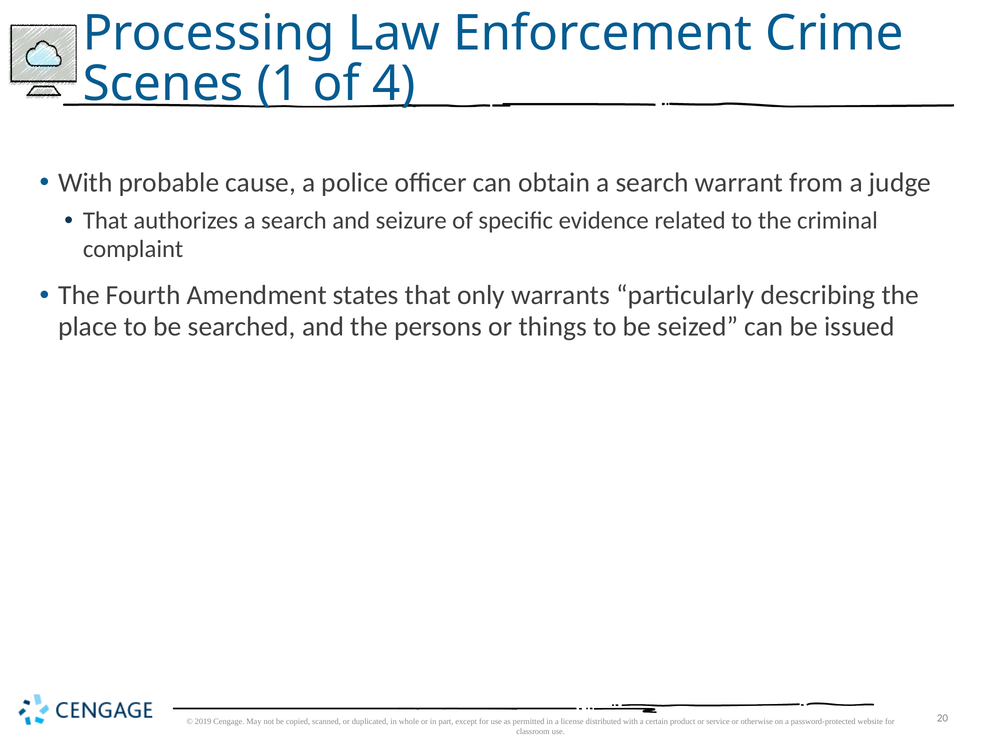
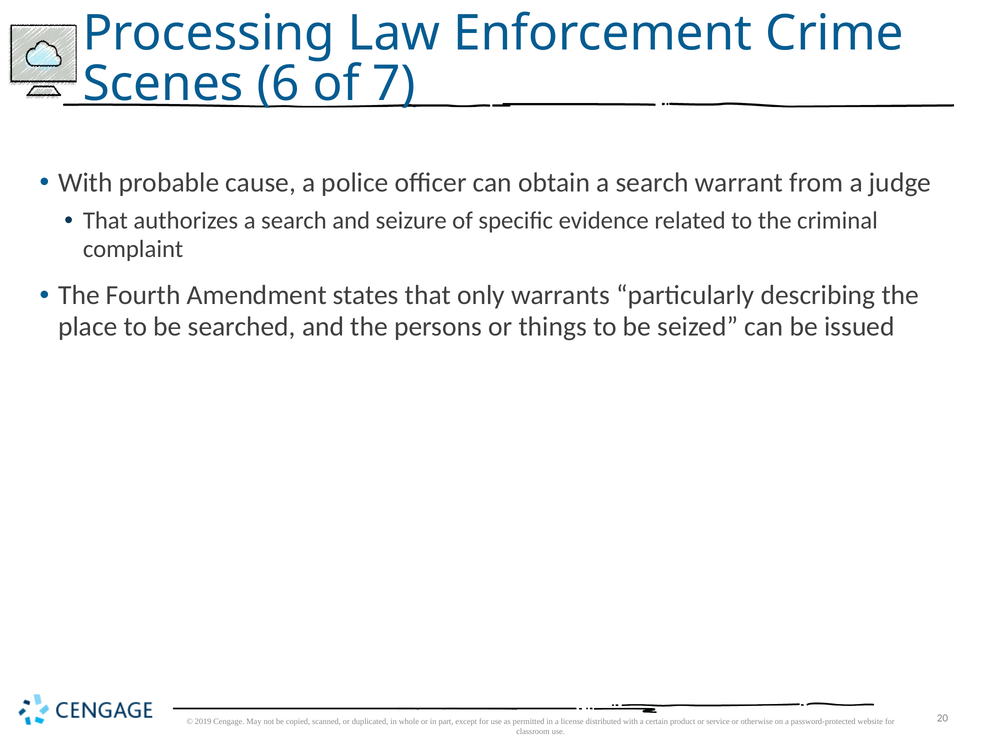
1: 1 -> 6 (278, 84)
4: 4 -> 7 (394, 84)
